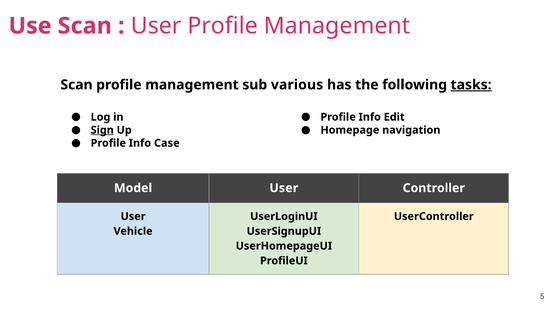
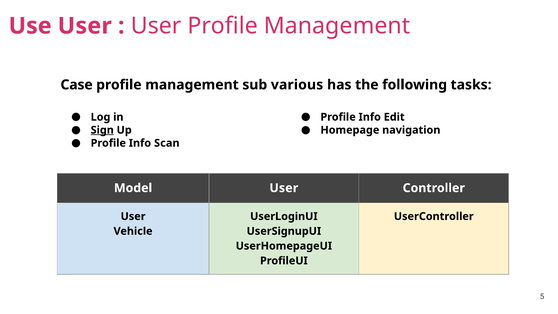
Use Scan: Scan -> User (85, 26)
Scan: Scan -> Case (77, 85)
tasks underline: present -> none (471, 85)
Case: Case -> Scan (167, 143)
